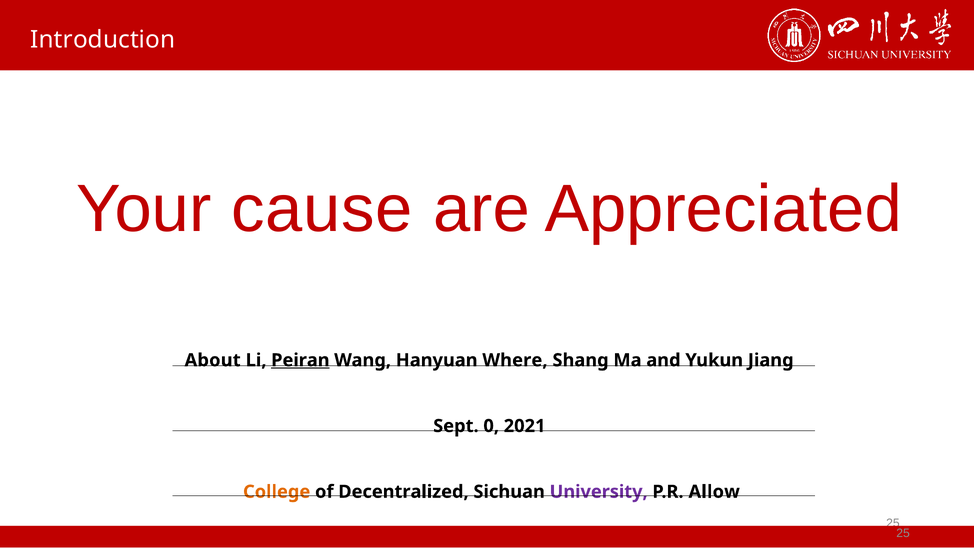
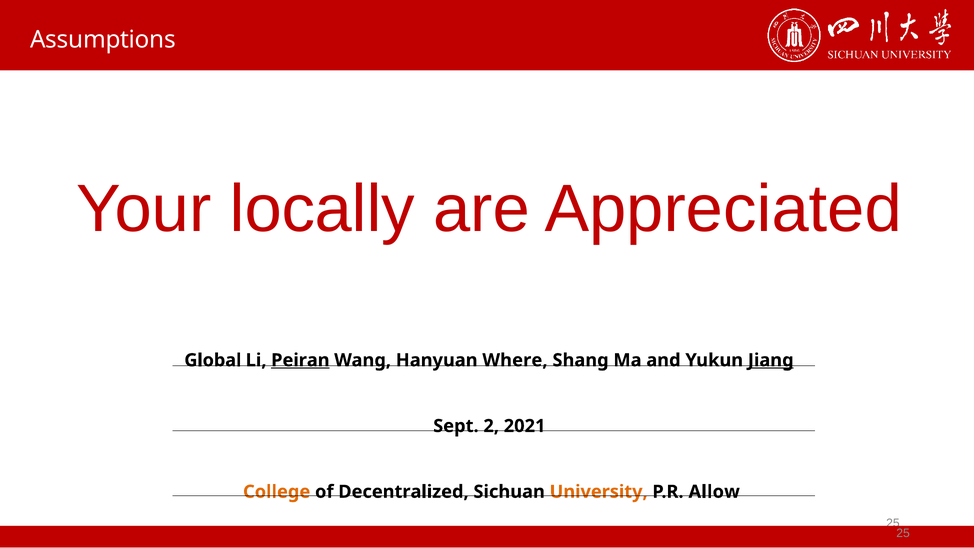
Introduction: Introduction -> Assumptions (103, 39)
cause: cause -> locally (322, 209)
About: About -> Global (213, 360)
Jiang underline: none -> present (771, 360)
0: 0 -> 2 (491, 426)
University colour: purple -> orange (599, 492)
